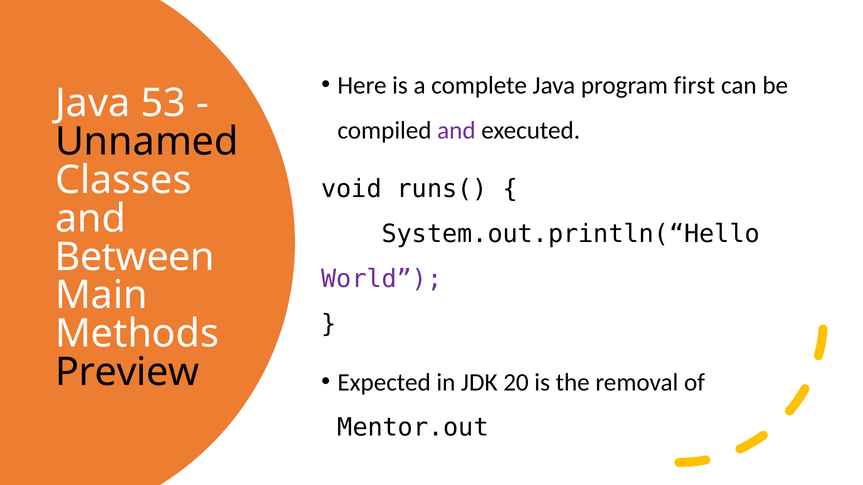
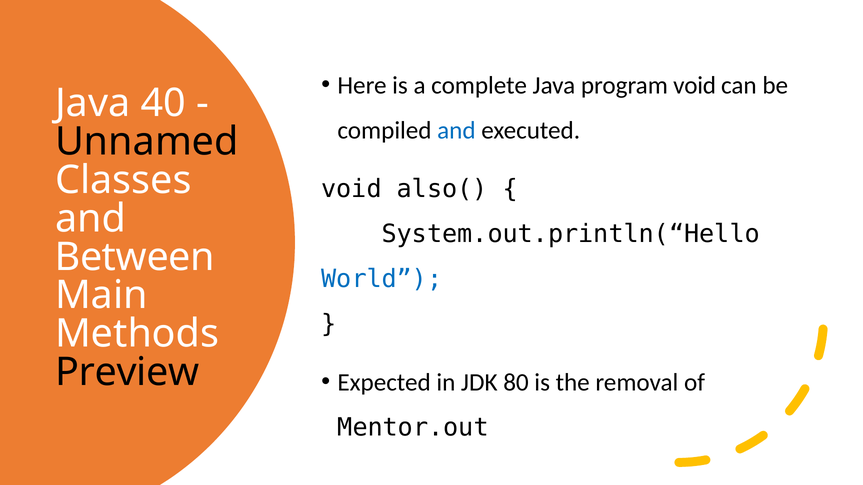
program first: first -> void (695, 85)
53: 53 -> 40 (163, 104)
and colour: purple -> blue (456, 131)
runs(: runs( -> also( (442, 189)
World colour: purple -> blue (382, 279)
20: 20 -> 80 (516, 383)
